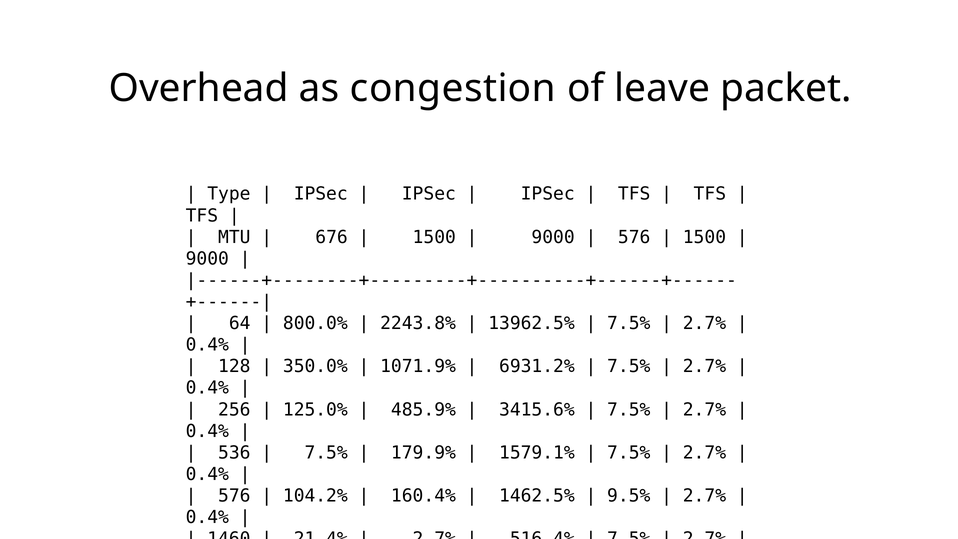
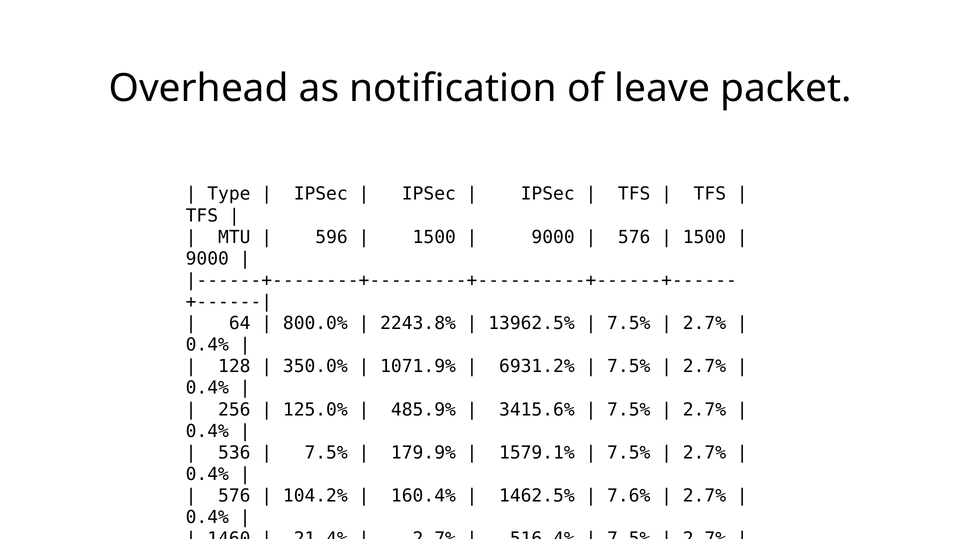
congestion: congestion -> notification (453, 88)
676: 676 -> 596 (332, 237)
9.5%: 9.5% -> 7.6% (629, 496)
